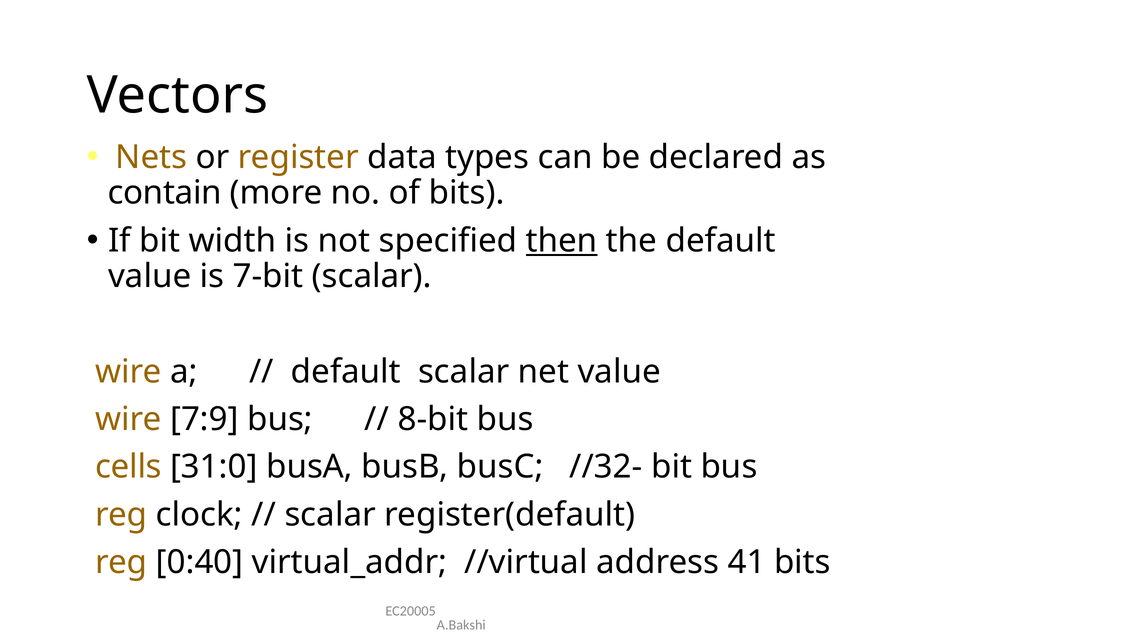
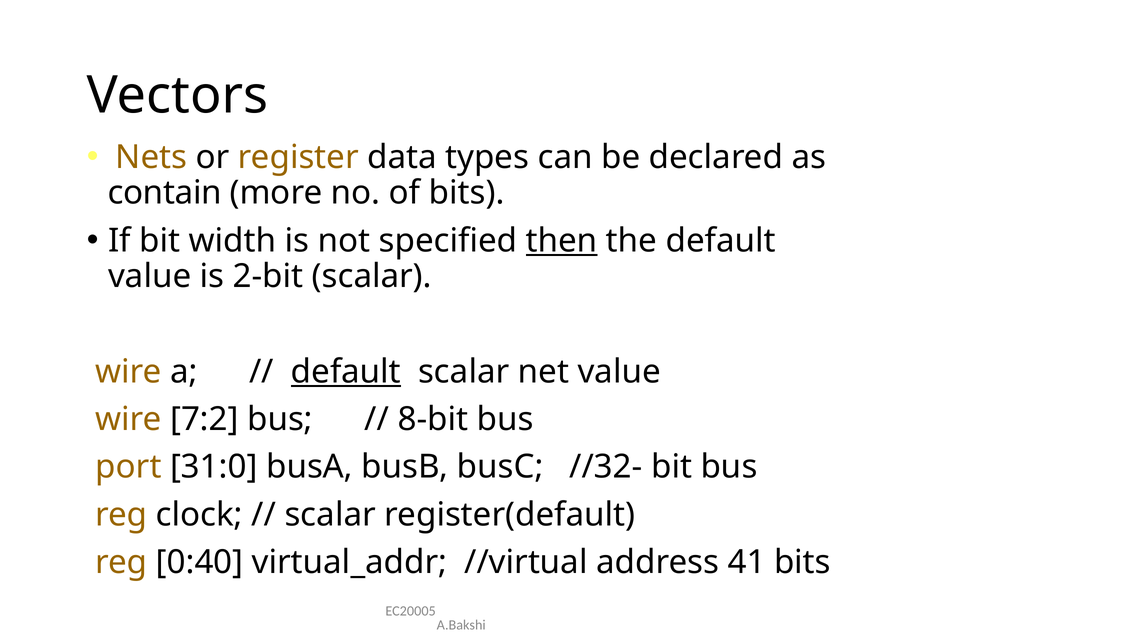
7-bit: 7-bit -> 2-bit (268, 276)
default underline: none -> present (346, 372)
7:9: 7:9 -> 7:2 (204, 419)
cells: cells -> port (128, 467)
